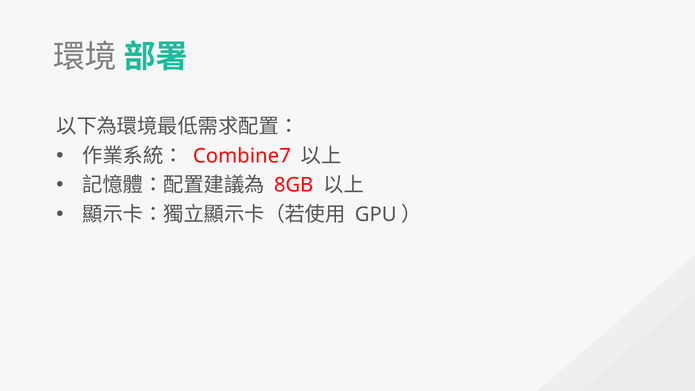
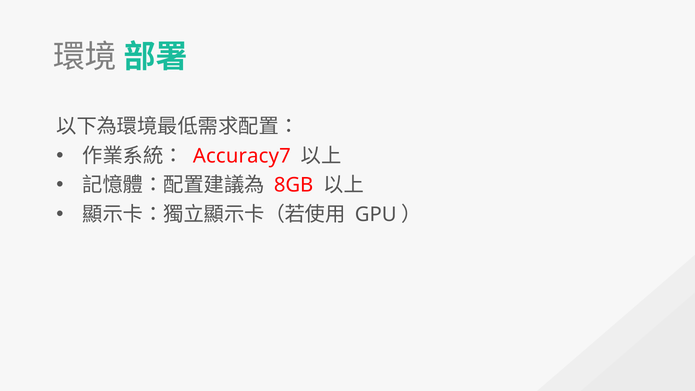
Combine7: Combine7 -> Accuracy7 (242, 156)
